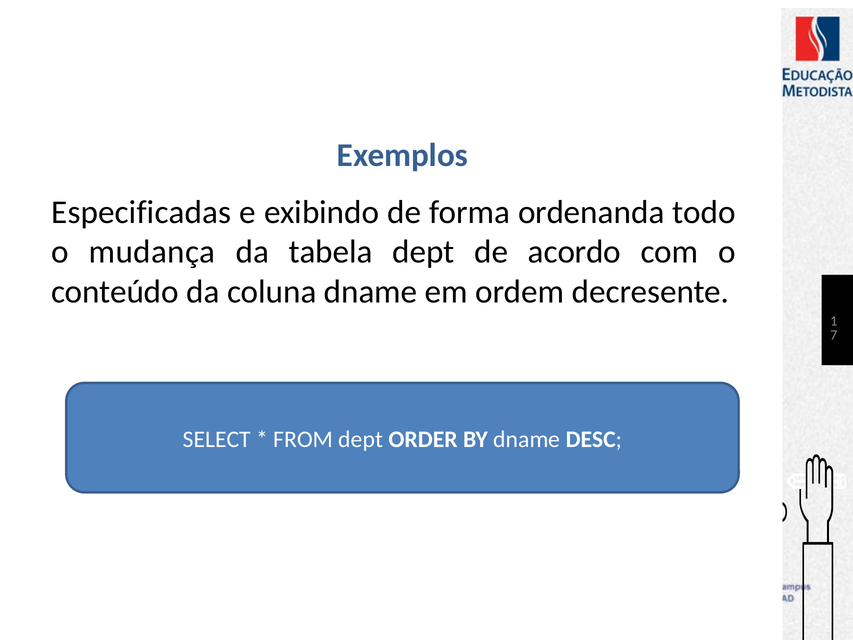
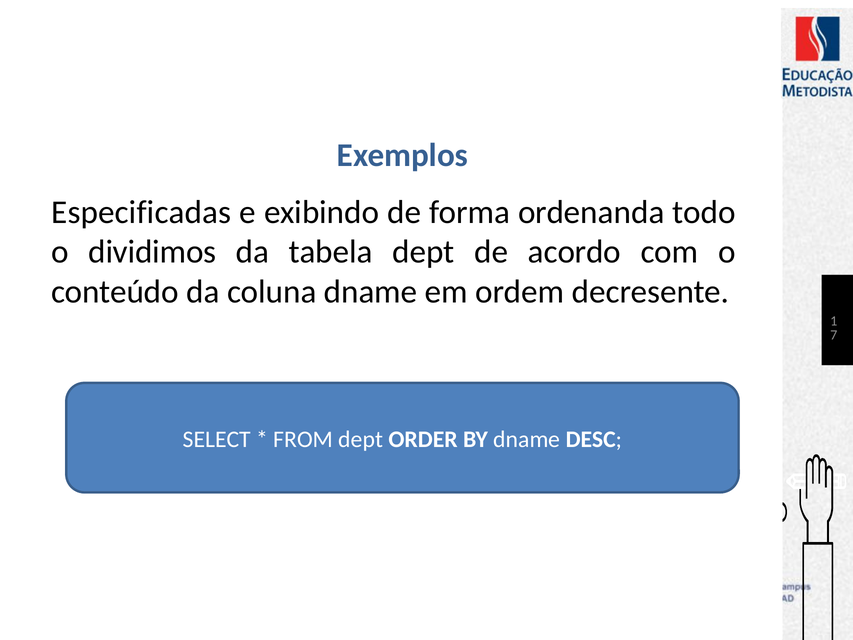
mudança: mudança -> dividimos (152, 252)
